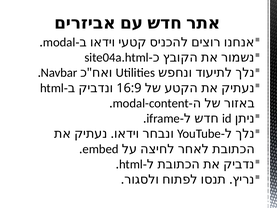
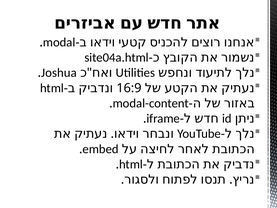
Navbar: Navbar -> Joshua (59, 73)
